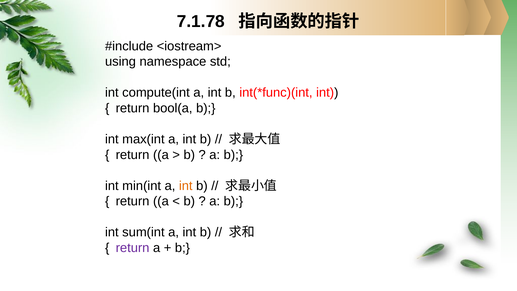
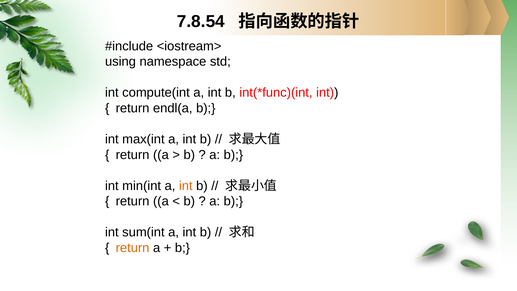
7.1.78: 7.1.78 -> 7.8.54 (201, 21)
bool(a: bool(a -> endl(a (173, 108)
return colour: purple -> orange (133, 248)
